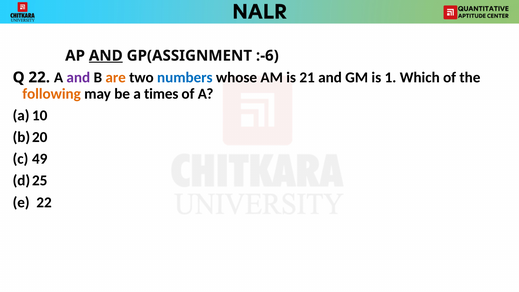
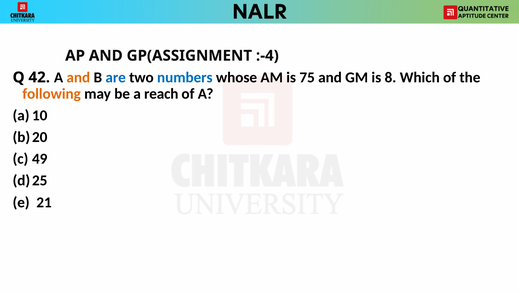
AND underline: present -> none (106, 56)
:-6: :-6 -> :-4 (267, 56)
Q 22: 22 -> 42 (39, 77)
and colour: purple -> orange (78, 77)
are colour: orange -> blue (116, 77)
21: 21 -> 75 (307, 77)
1: 1 -> 8 (391, 77)
times: times -> reach (161, 94)
e 22: 22 -> 21 (44, 202)
